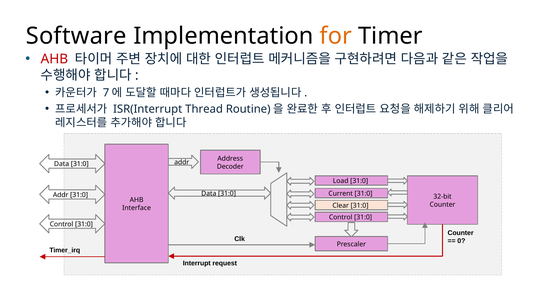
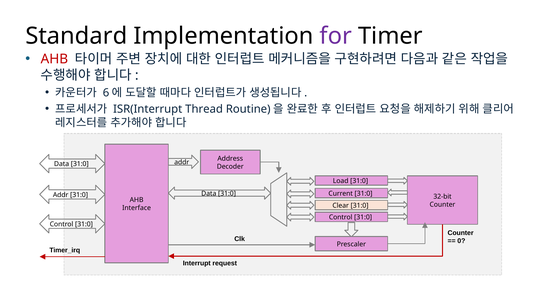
Software: Software -> Standard (76, 36)
for colour: orange -> purple (336, 36)
7: 7 -> 6 (106, 93)
